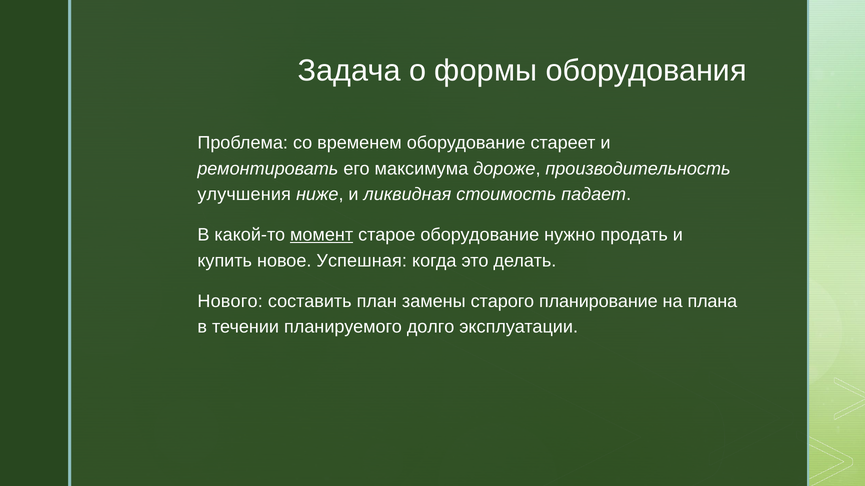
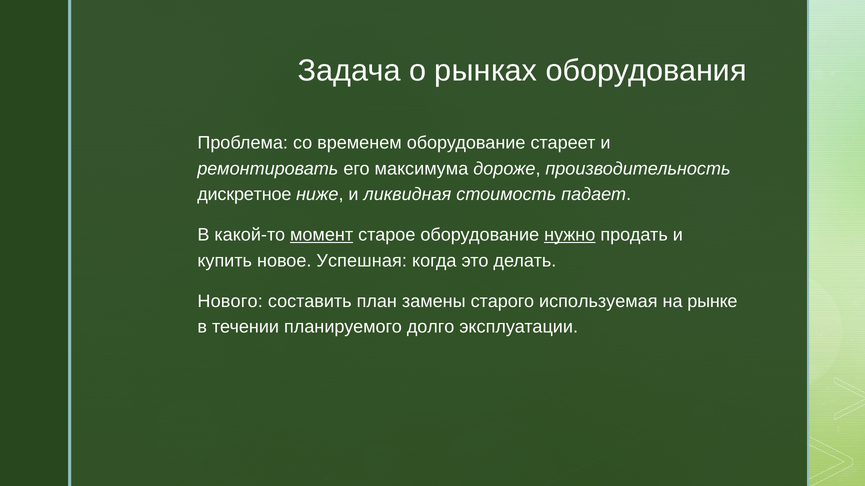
формы: формы -> рынках (486, 71)
улучшения: улучшения -> дискретное (244, 195)
нужно underline: none -> present (570, 235)
планирование: планирование -> используемая (598, 301)
плана: плана -> рынке (712, 301)
